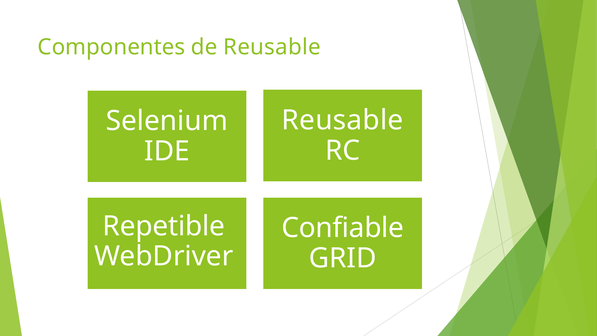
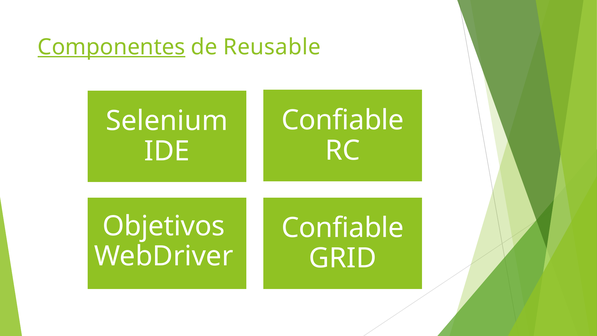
Componentes underline: none -> present (111, 47)
Reusable: Reusable -> Confiable (343, 120)
Repetible: Repetible -> Objetivos (164, 226)
